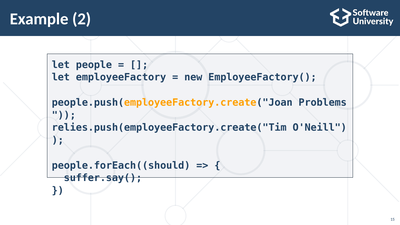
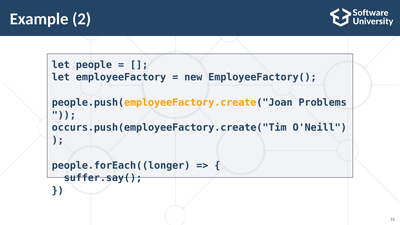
relies.push(employeeFactory.create("Tim: relies.push(employeeFactory.create("Tim -> occurs.push(employeeFactory.create("Tim (169, 128)
people.forEach((should: people.forEach((should -> people.forEach((longer (121, 165)
